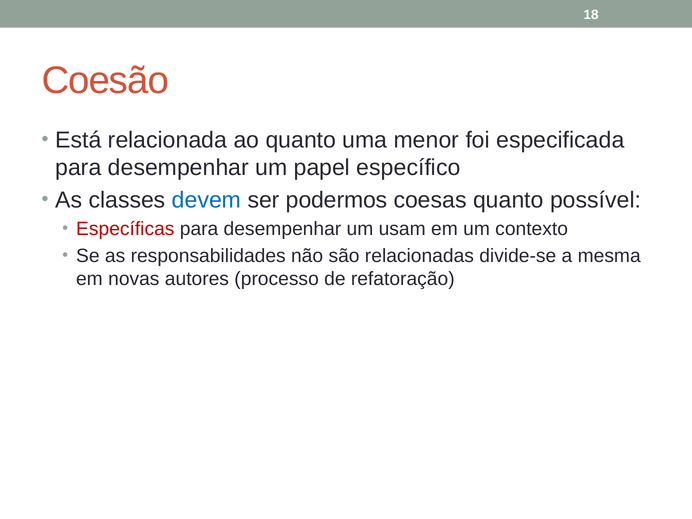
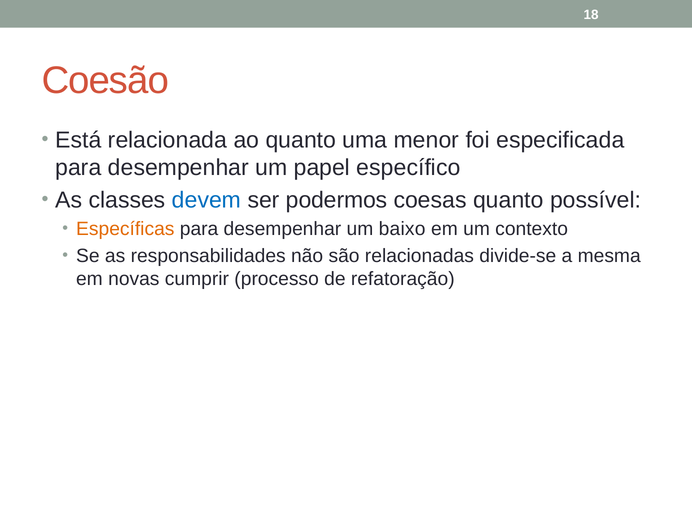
Específicas colour: red -> orange (125, 229)
usam: usam -> baixo (402, 229)
autores: autores -> cumprir (197, 279)
